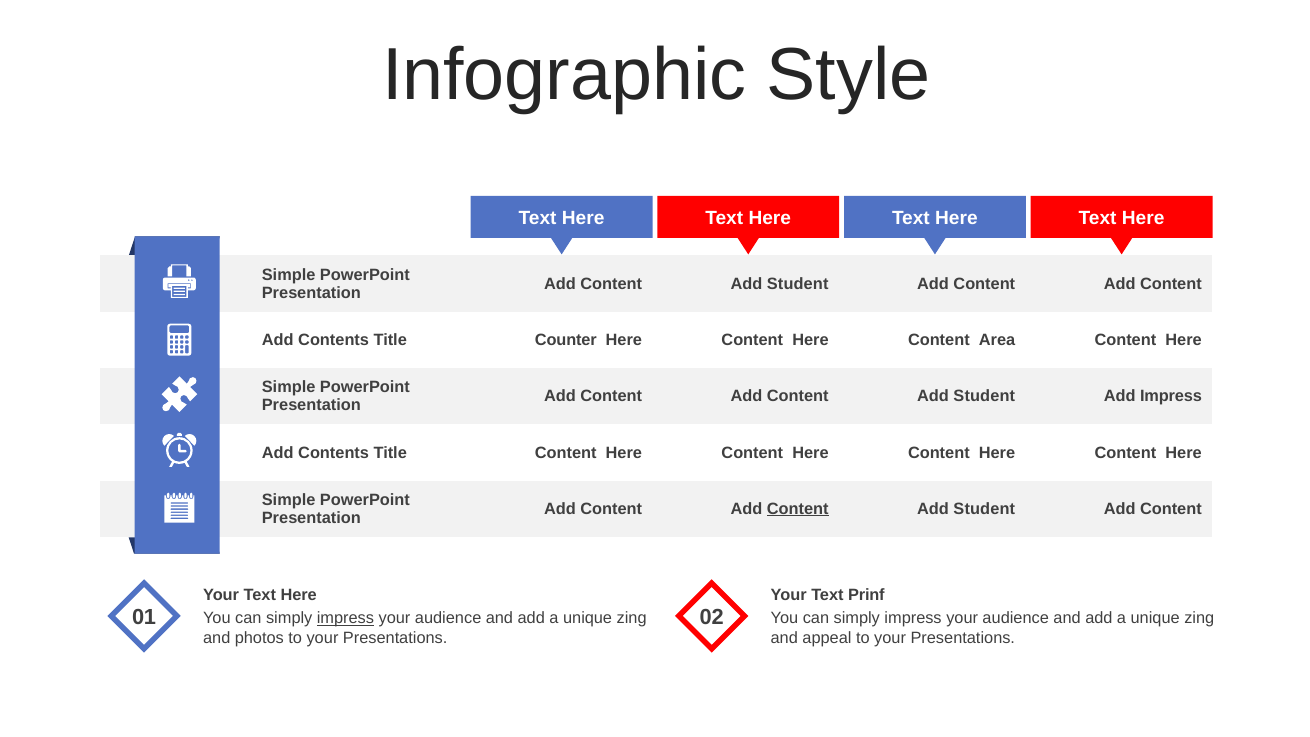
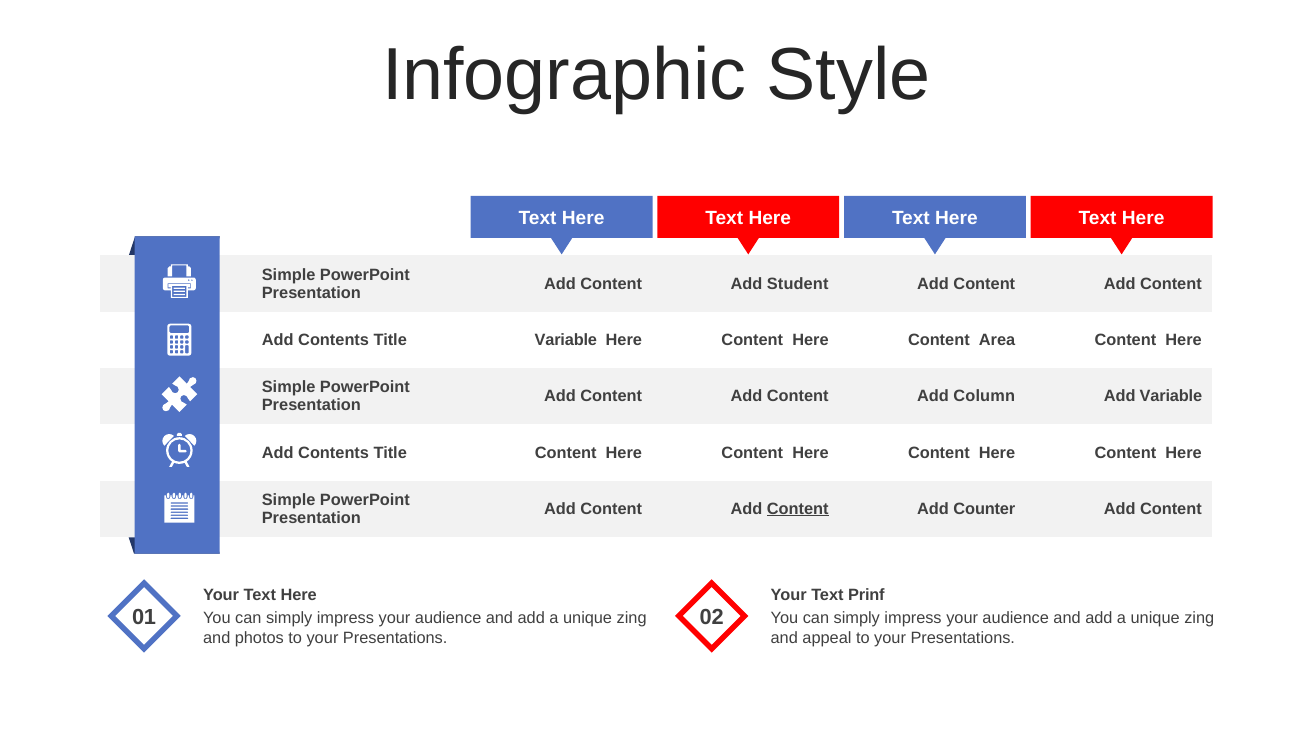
Title Counter: Counter -> Variable (566, 340)
Student: Student -> Column (984, 396)
Add Impress: Impress -> Variable (1171, 396)
Student: Student -> Counter (984, 509)
impress underline: present -> none (345, 618)
